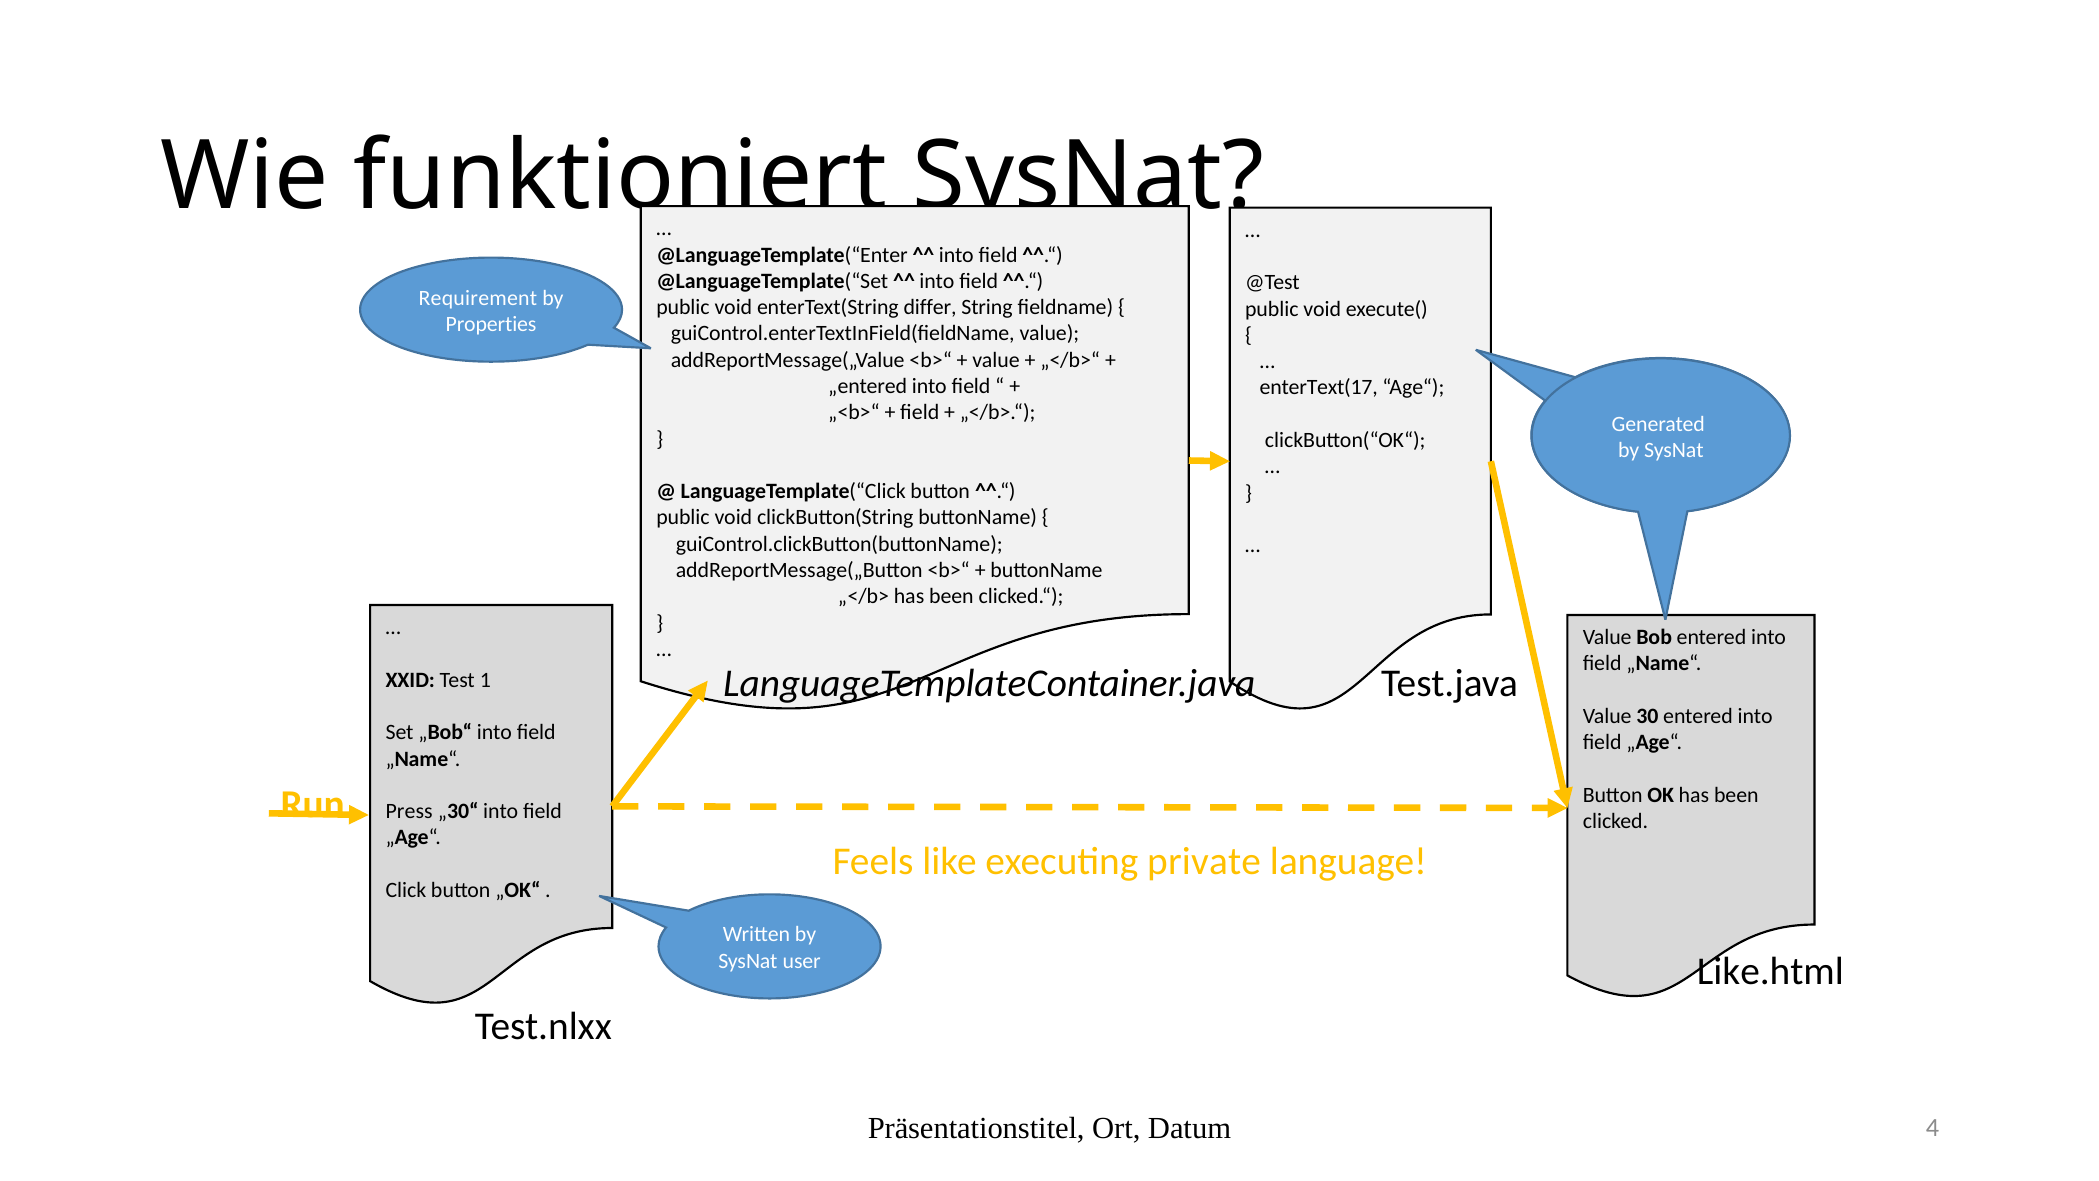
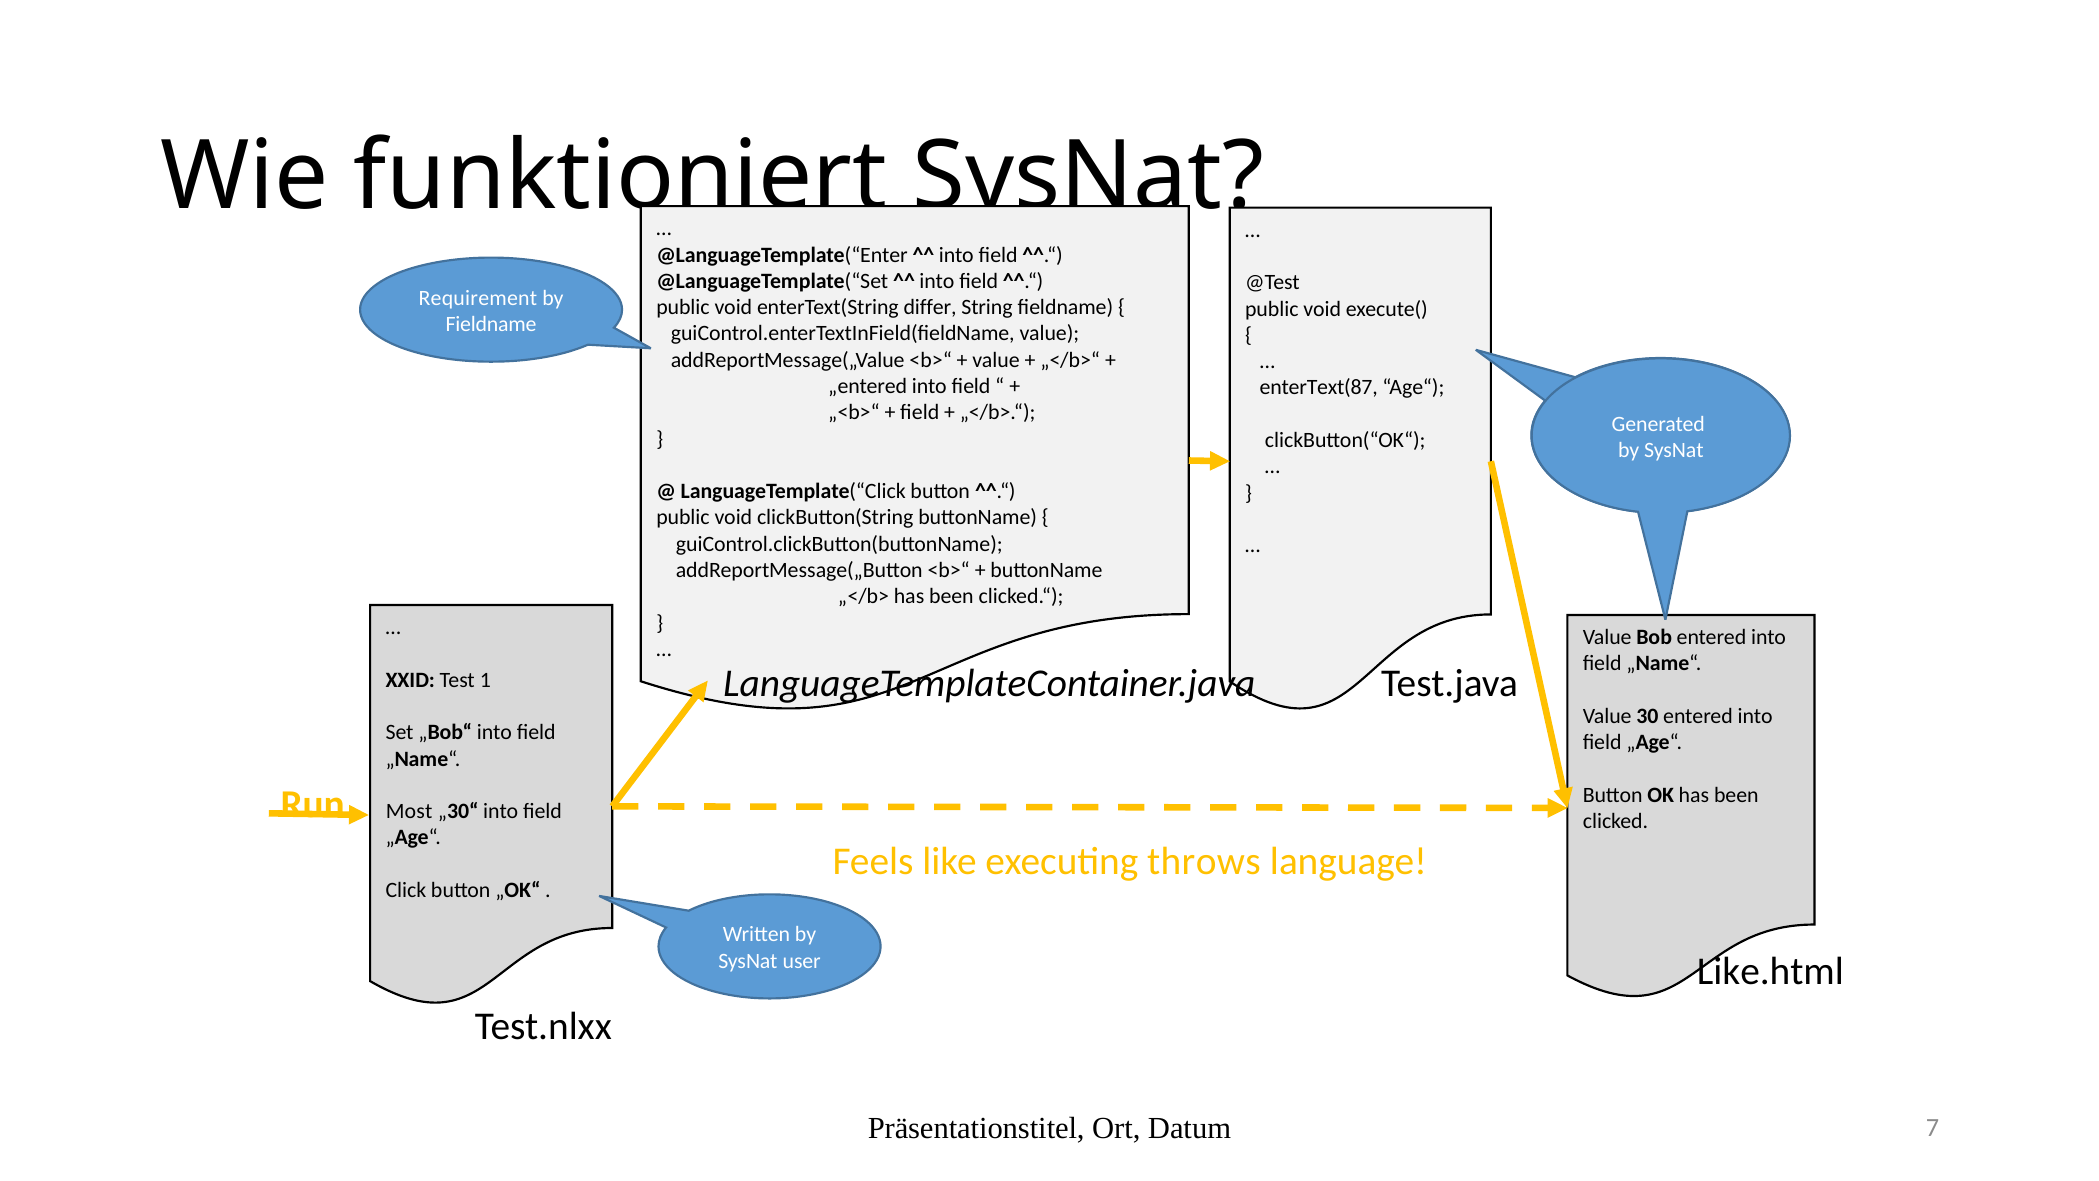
Properties: Properties -> Fieldname (491, 324)
enterText(17: enterText(17 -> enterText(87 (1319, 388)
Press: Press -> Most (409, 811)
private: private -> throws (1204, 861)
4: 4 -> 7 (1932, 1127)
